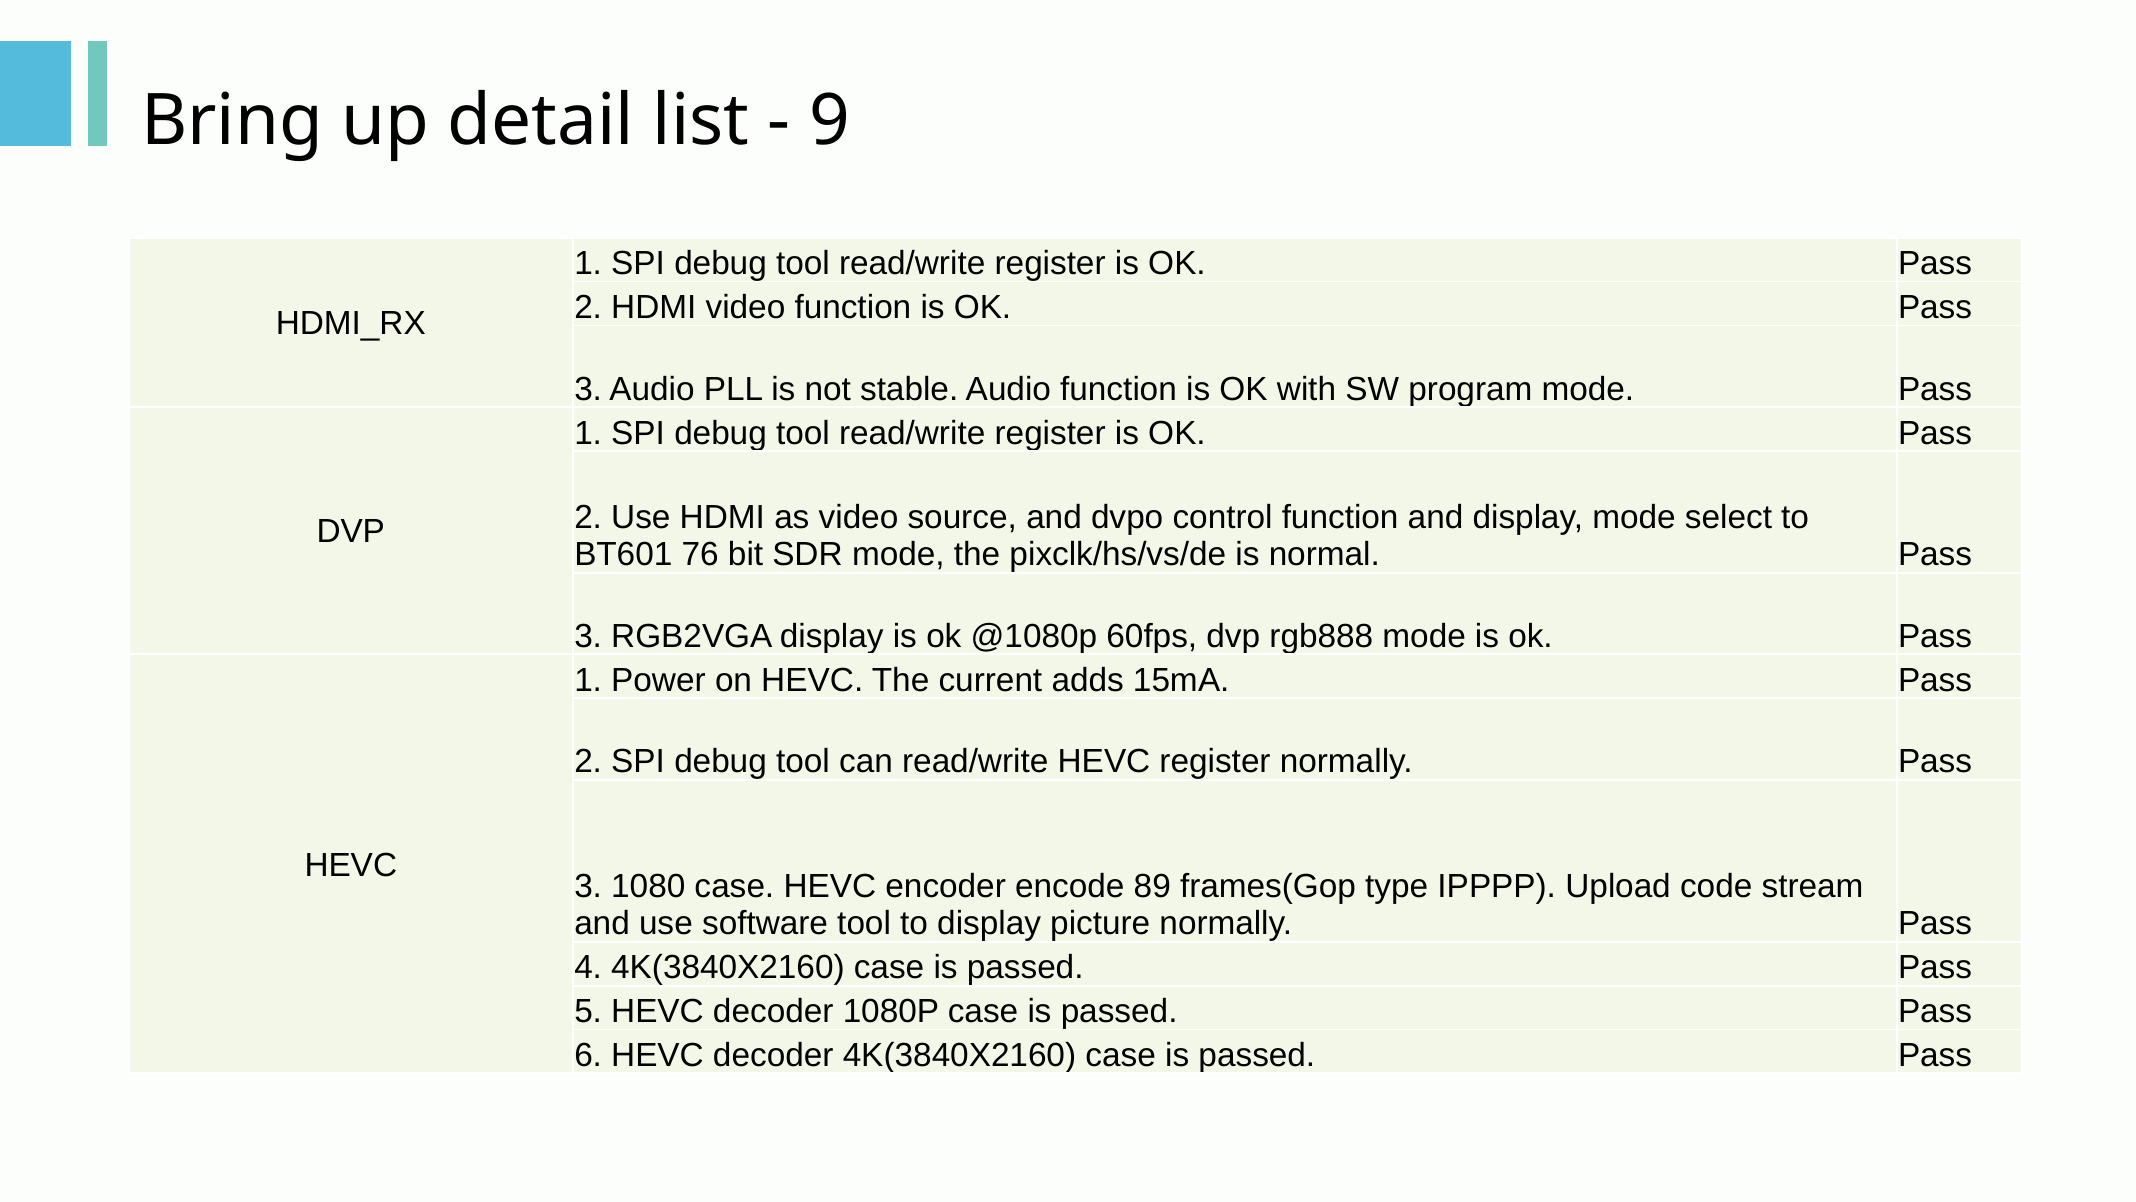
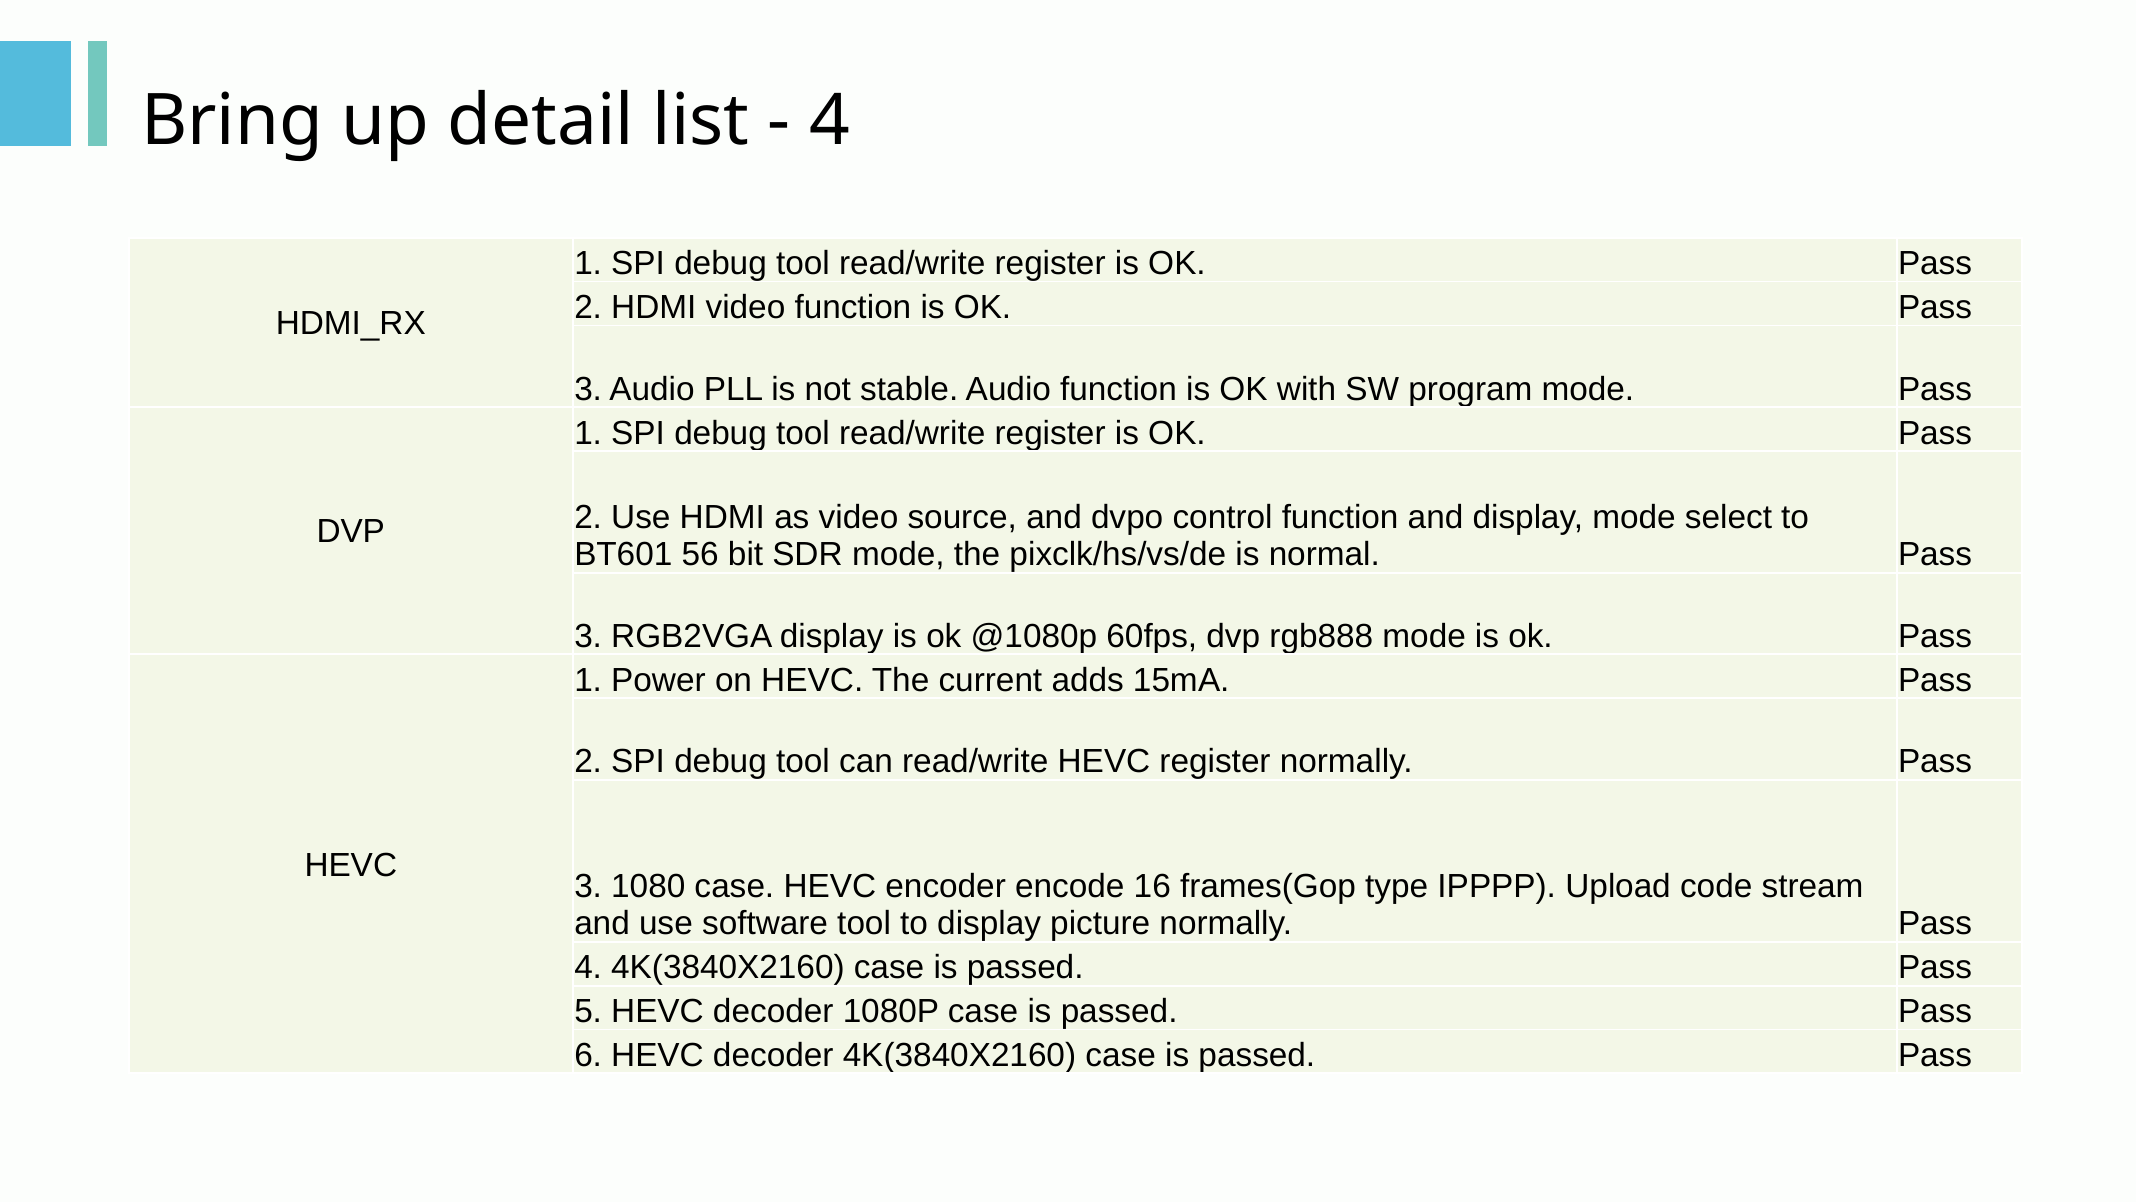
9: 9 -> 4 (829, 121)
76: 76 -> 56 (700, 554)
89: 89 -> 16 (1152, 886)
